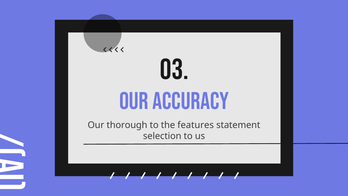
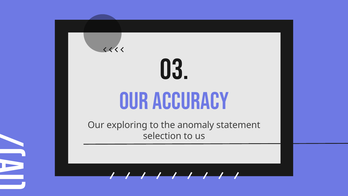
thorough: thorough -> exploring (127, 125)
features: features -> anomaly (196, 125)
